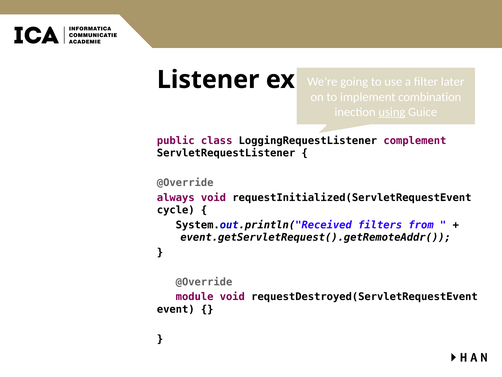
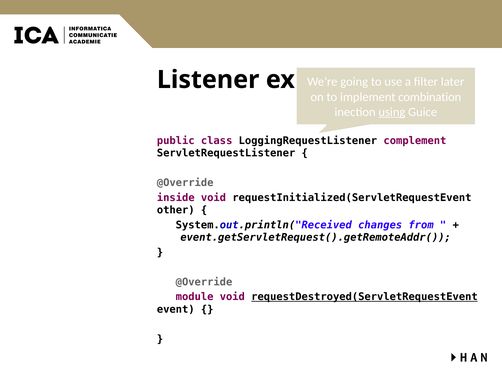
always: always -> inside (176, 197)
cycle: cycle -> other (176, 210)
filters: filters -> changes (380, 225)
requestDestroyed(ServletRequestEvent underline: none -> present (364, 296)
